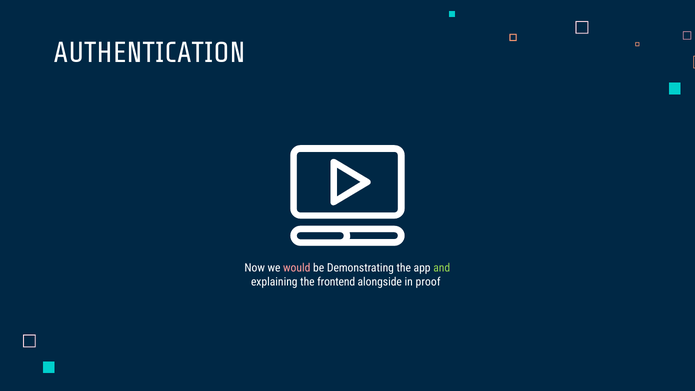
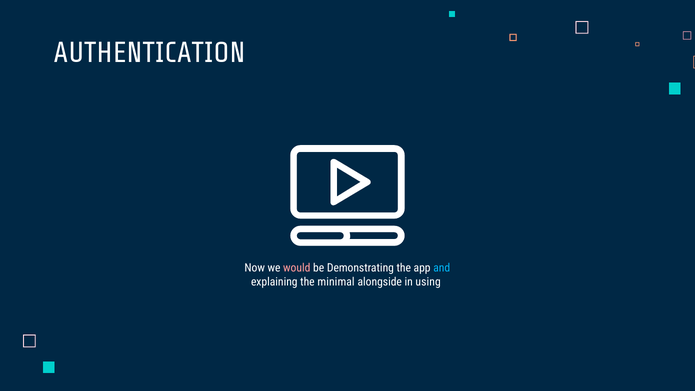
and colour: light green -> light blue (442, 268)
frontend: frontend -> minimal (336, 282)
proof: proof -> using (428, 282)
